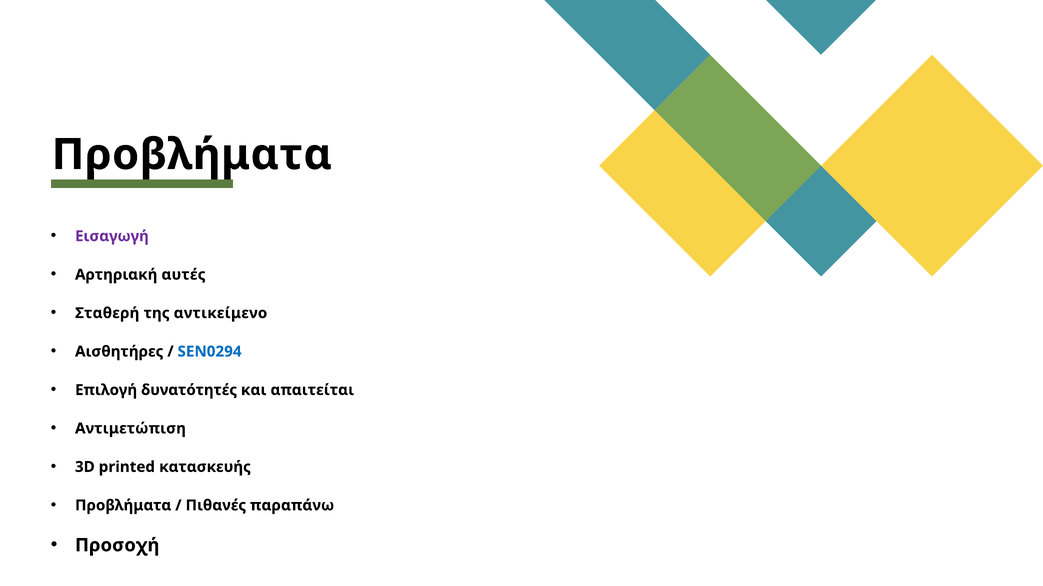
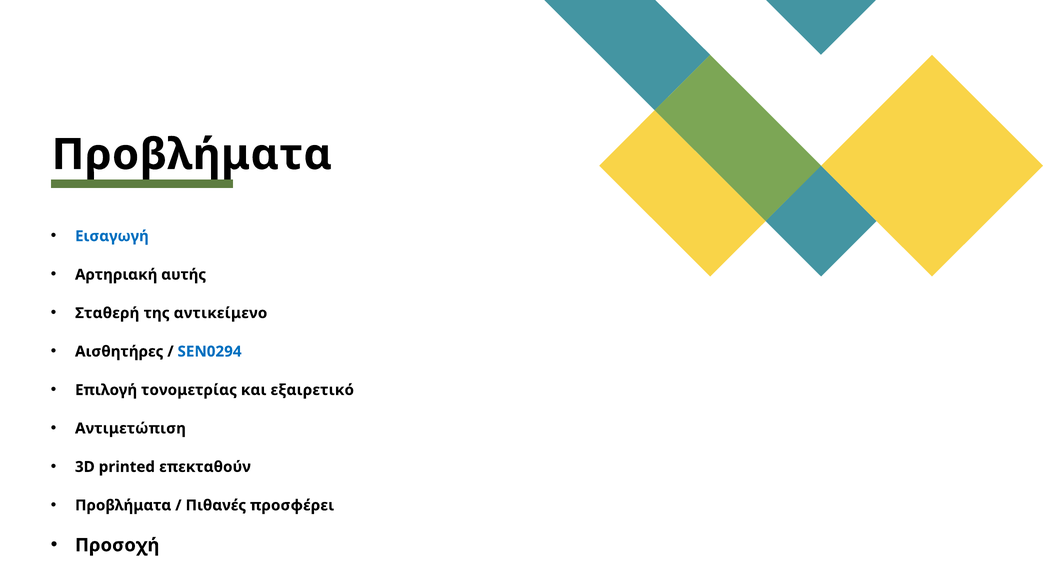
Εισαγωγή colour: purple -> blue (112, 236)
αυτές: αυτές -> αυτής (184, 275)
δυνατότητές: δυνατότητές -> τονομετρίας (189, 390)
απαιτείται: απαιτείται -> εξαιρετικό (312, 390)
κατασκευής: κατασκευής -> επεκταθούν (205, 467)
παραπάνω: παραπάνω -> προσφέρει (292, 506)
